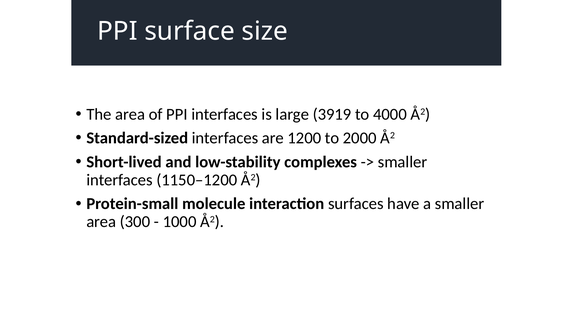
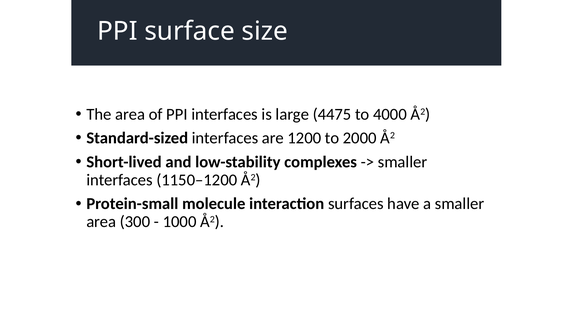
3919: 3919 -> 4475 (332, 114)
